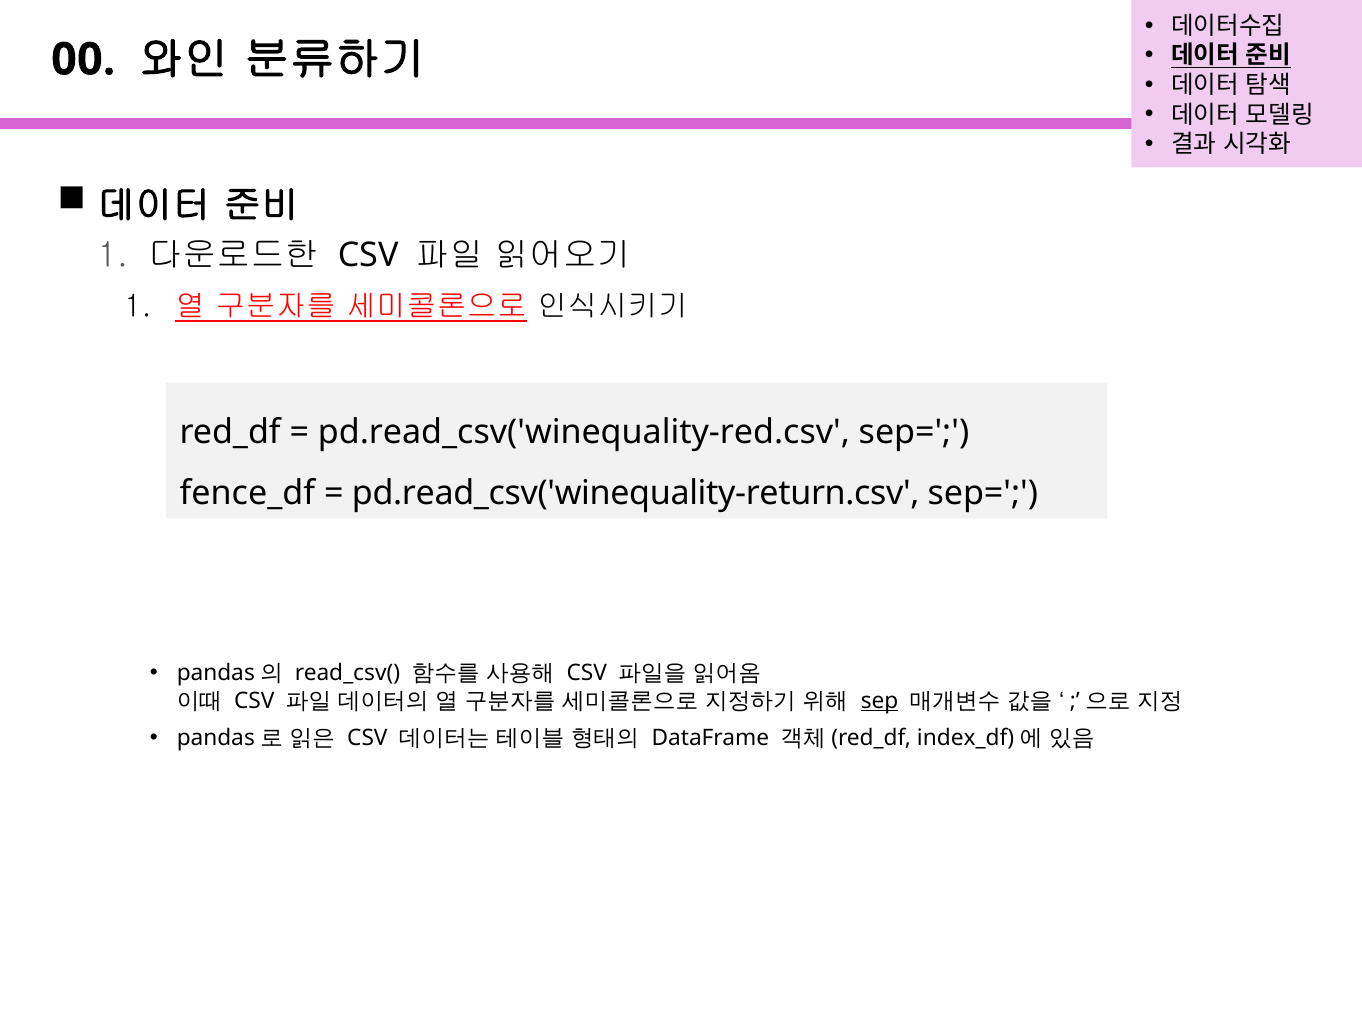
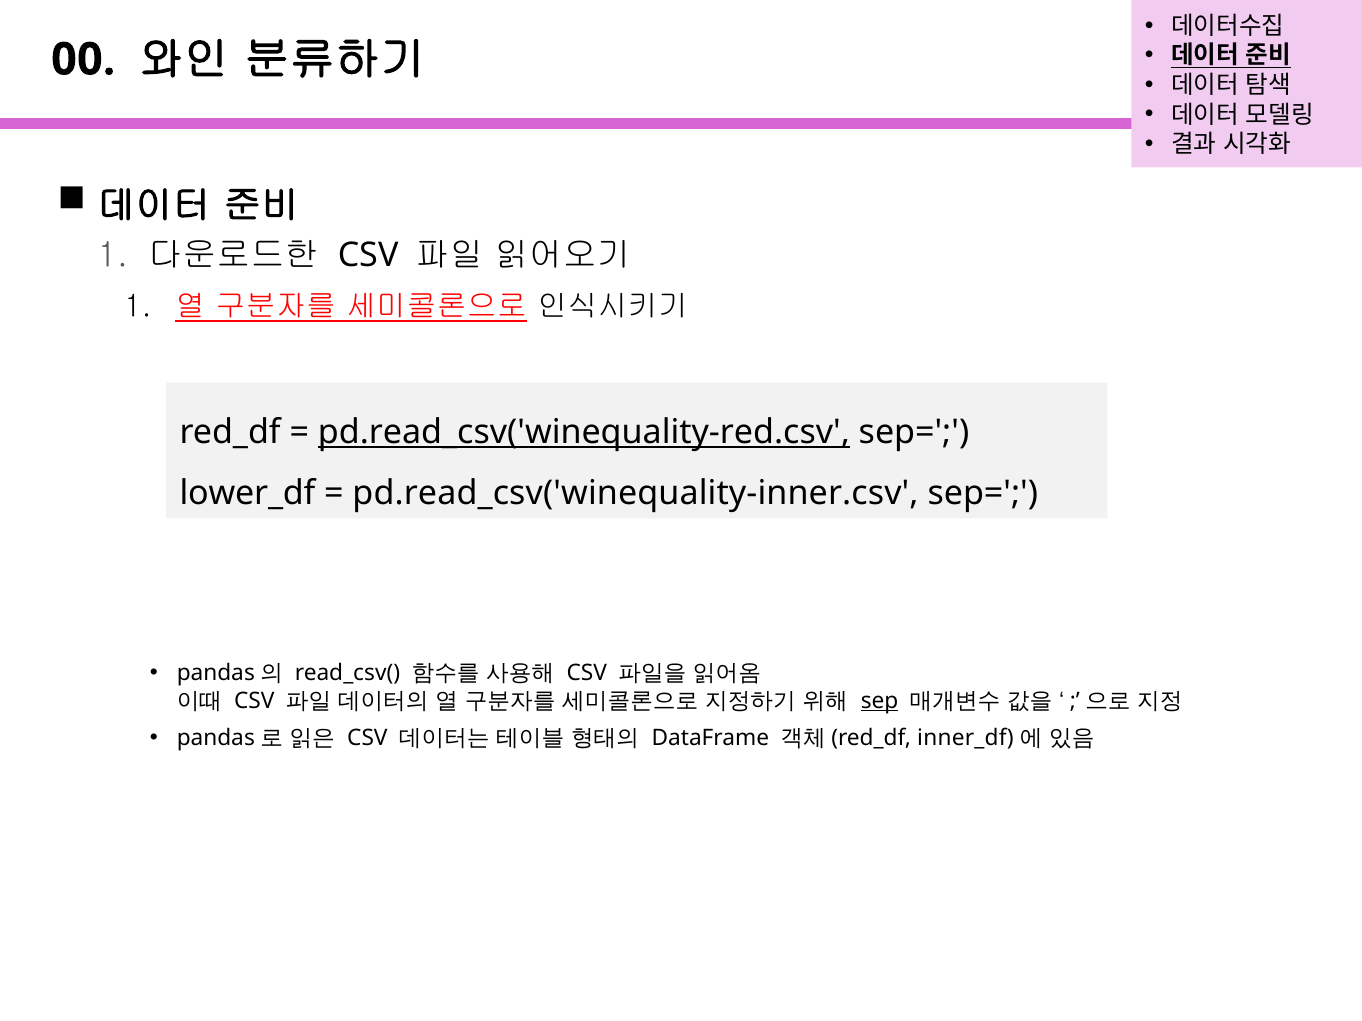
pd.read_csv('winequality-red.csv underline: none -> present (584, 433)
fence_df: fence_df -> lower_df (248, 494)
pd.read_csv('winequality-return.csv: pd.read_csv('winequality-return.csv -> pd.read_csv('winequality-inner.csv (636, 494)
index_df: index_df -> inner_df (965, 739)
